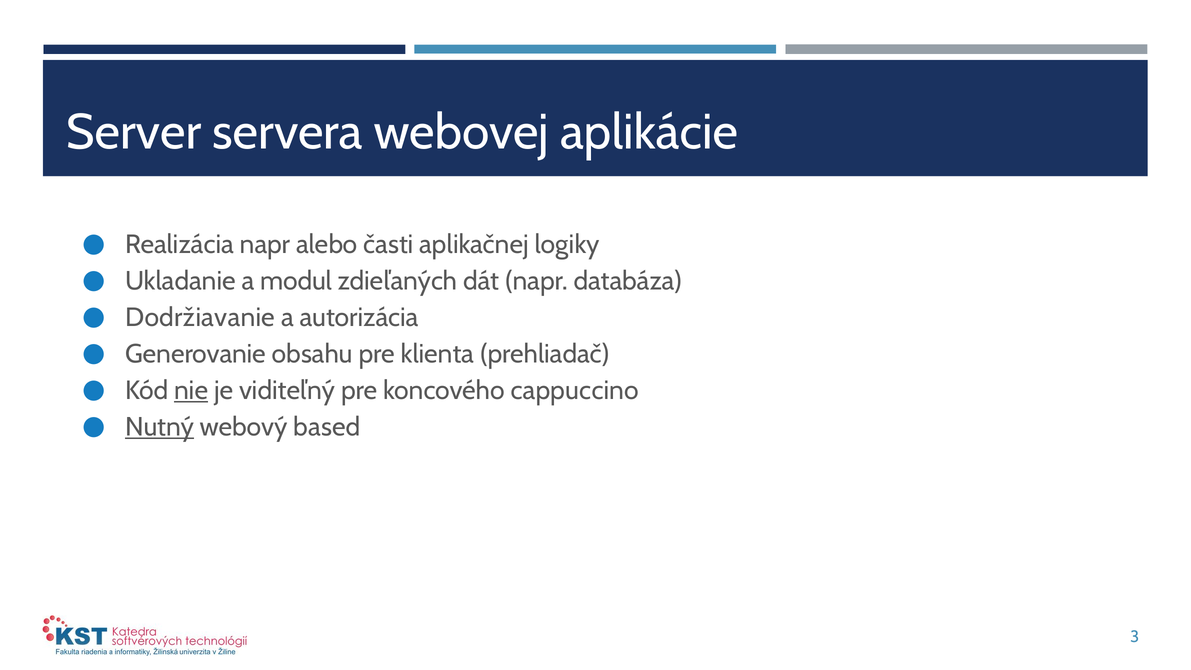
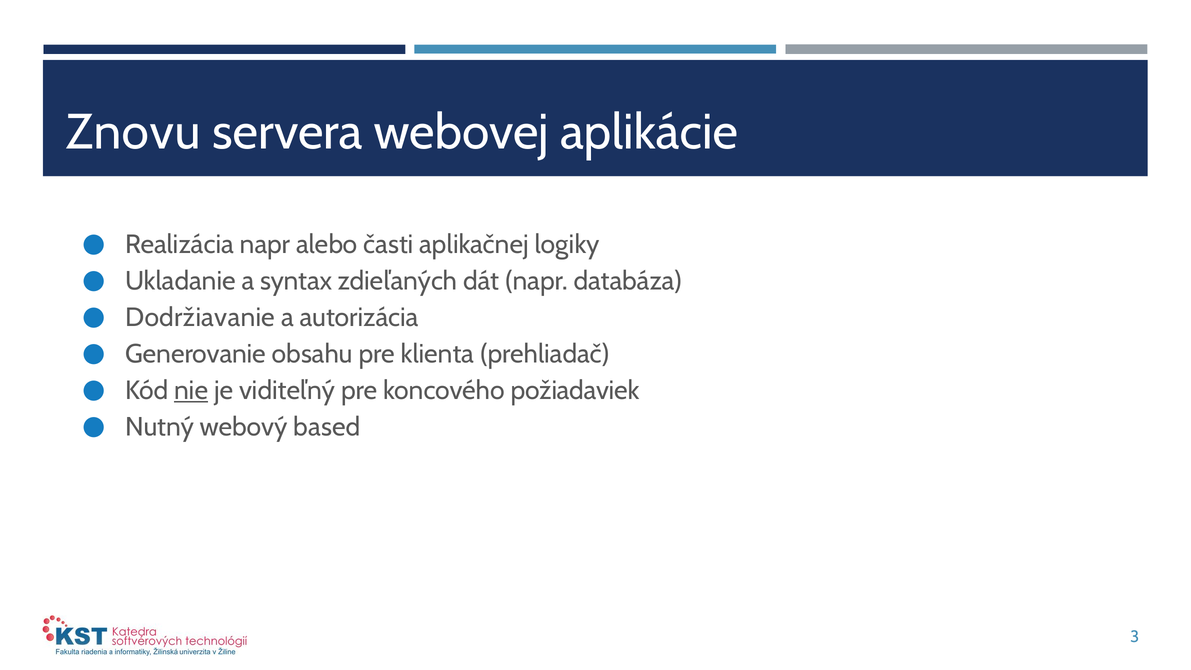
Server: Server -> Znovu (133, 132)
modul: modul -> syntax (296, 281)
cappuccino: cappuccino -> požiadaviek (575, 390)
Nutný underline: present -> none (160, 427)
